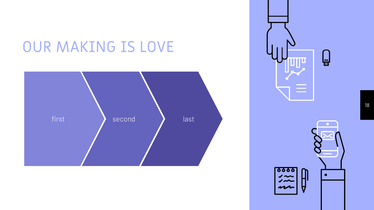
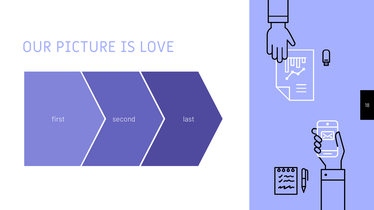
MAKING: MAKING -> PICTURE (86, 47)
